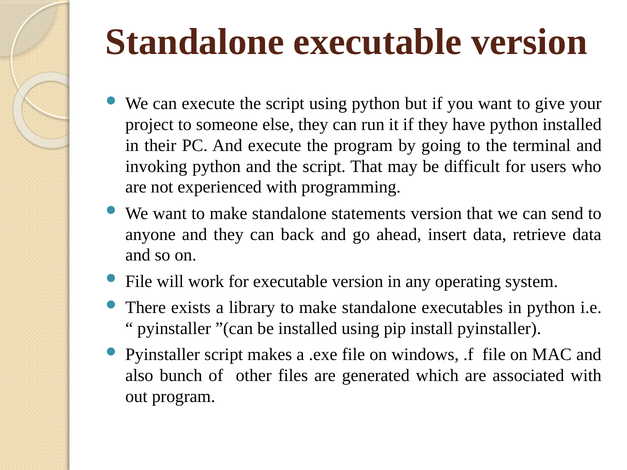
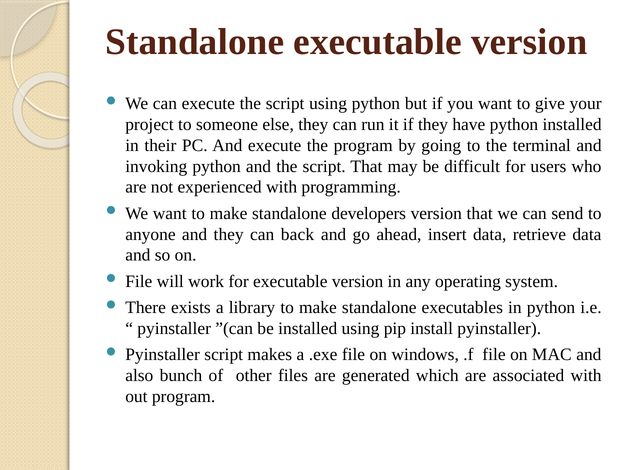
statements: statements -> developers (369, 214)
